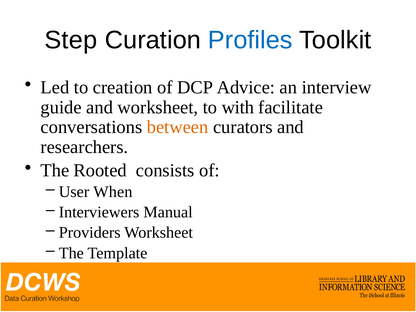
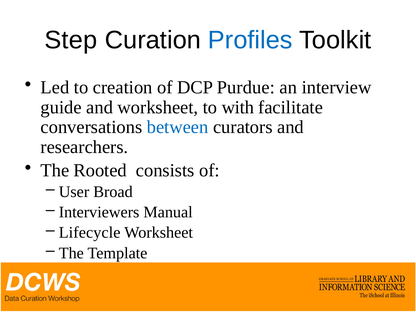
Advice: Advice -> Purdue (246, 87)
between colour: orange -> blue (178, 127)
When: When -> Broad (113, 192)
Providers: Providers -> Lifecycle (90, 233)
